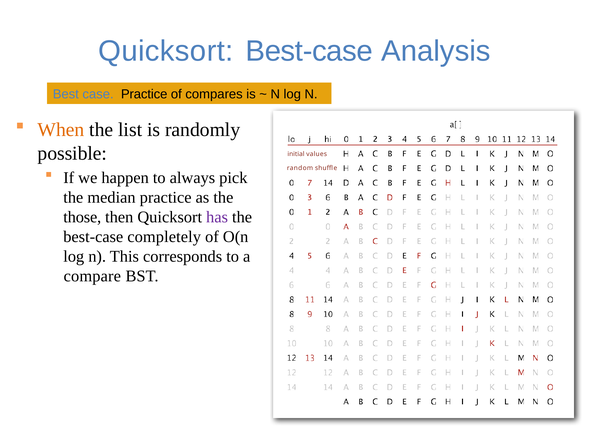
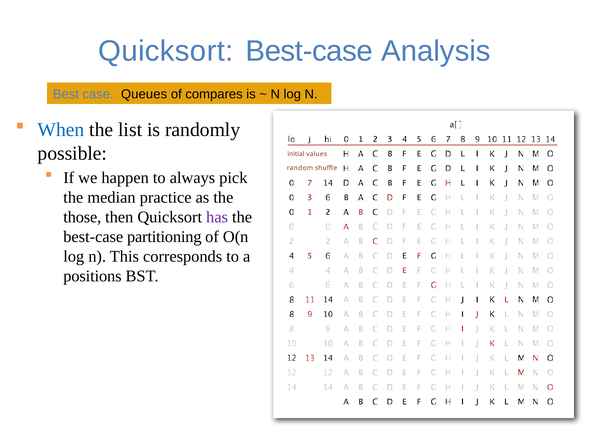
case Practice: Practice -> Queues (144, 94)
When colour: orange -> blue (61, 130)
completely: completely -> partitioning (164, 237)
compare: compare -> positions (92, 276)
